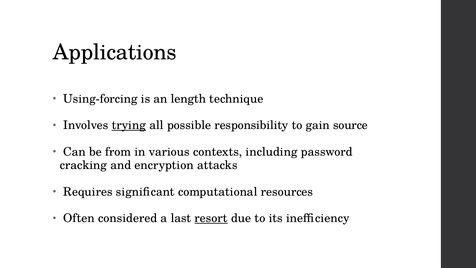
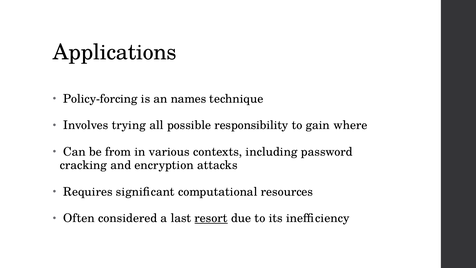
Using-forcing: Using-forcing -> Policy-forcing (100, 99)
length: length -> names (188, 99)
trying underline: present -> none (129, 125)
source: source -> where (350, 125)
